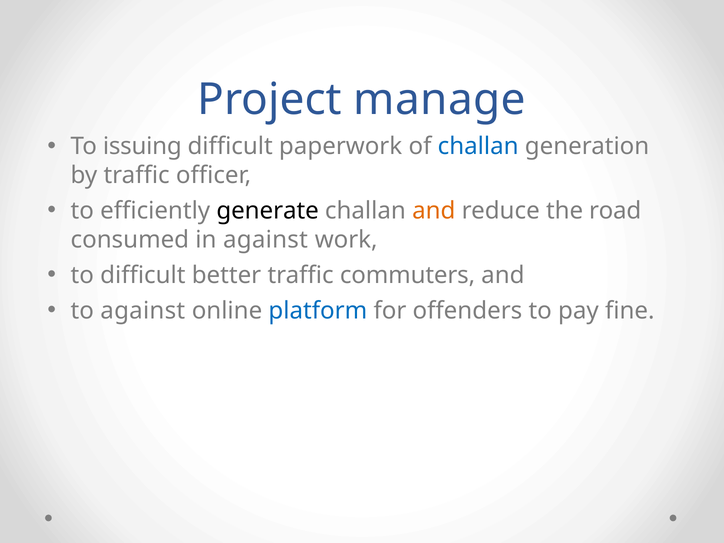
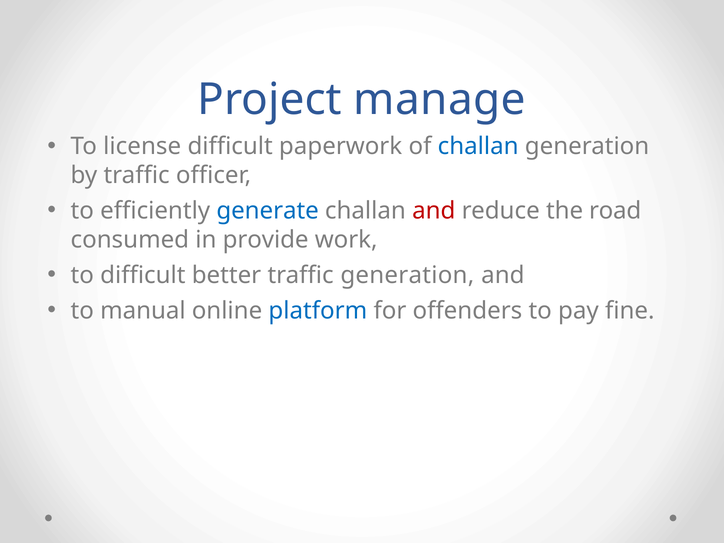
issuing: issuing -> license (142, 146)
generate colour: black -> blue (268, 211)
and colour: orange -> red (434, 211)
in against: against -> provide (266, 240)
traffic commuters: commuters -> generation (407, 275)
to against: against -> manual (143, 311)
